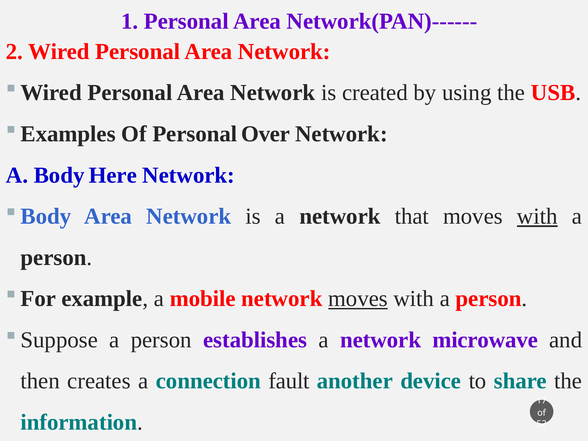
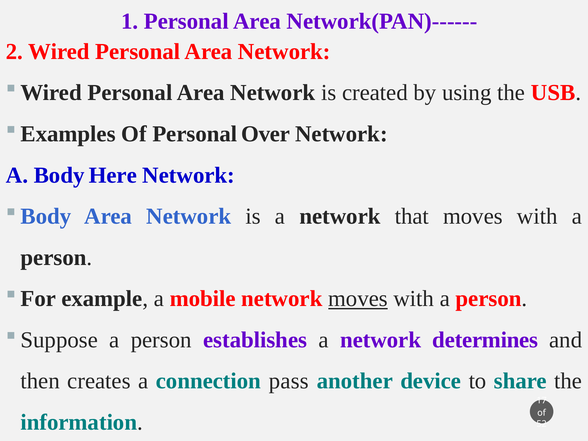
with underline: present -> none (537, 216)
microwave: microwave -> determines (485, 340)
fault: fault -> pass (289, 381)
